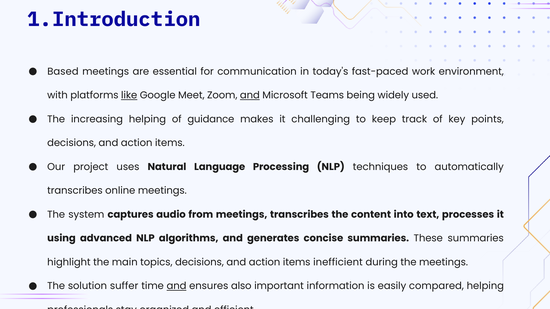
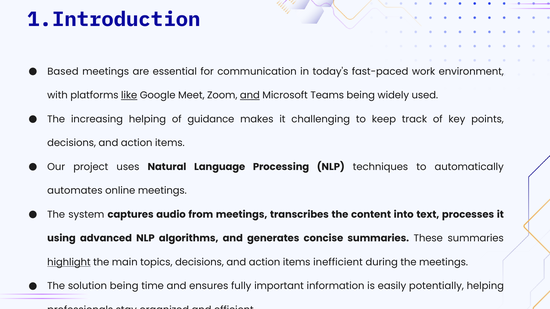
transcribes: transcribes -> automates (75, 191)
highlight underline: none -> present (69, 263)
solution suffer: suffer -> being (124, 286)
and underline: present -> none (177, 286)
also: also -> fully (241, 286)
compared: compared -> potentially (436, 286)
